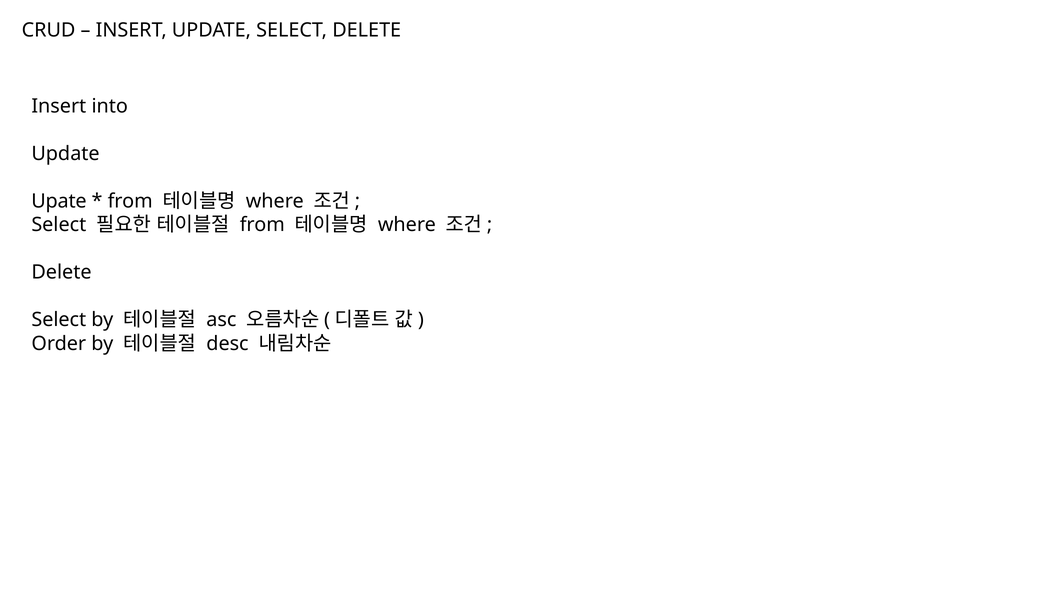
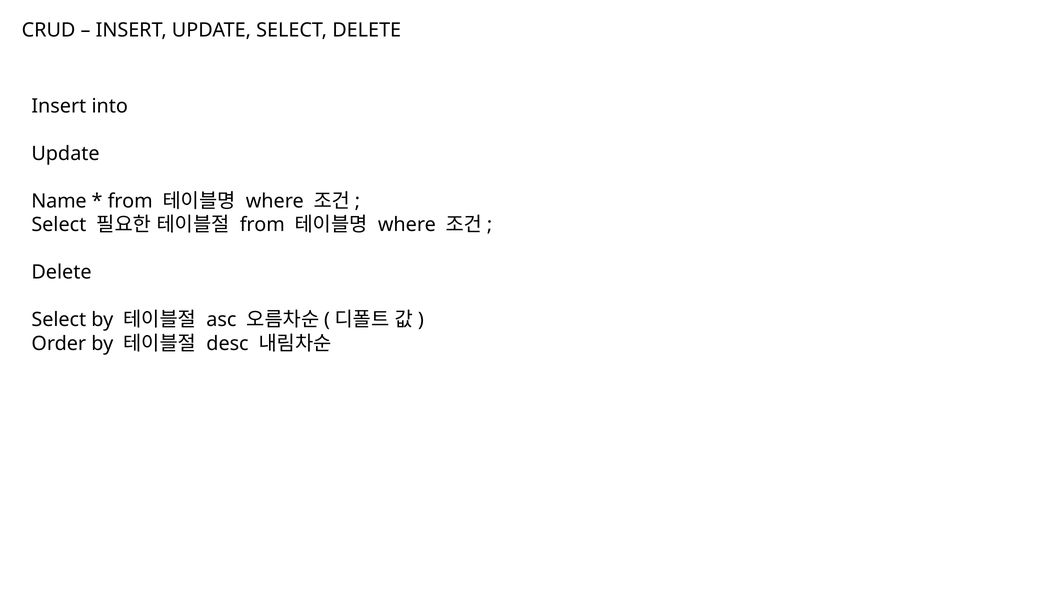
Upate: Upate -> Name (59, 201)
